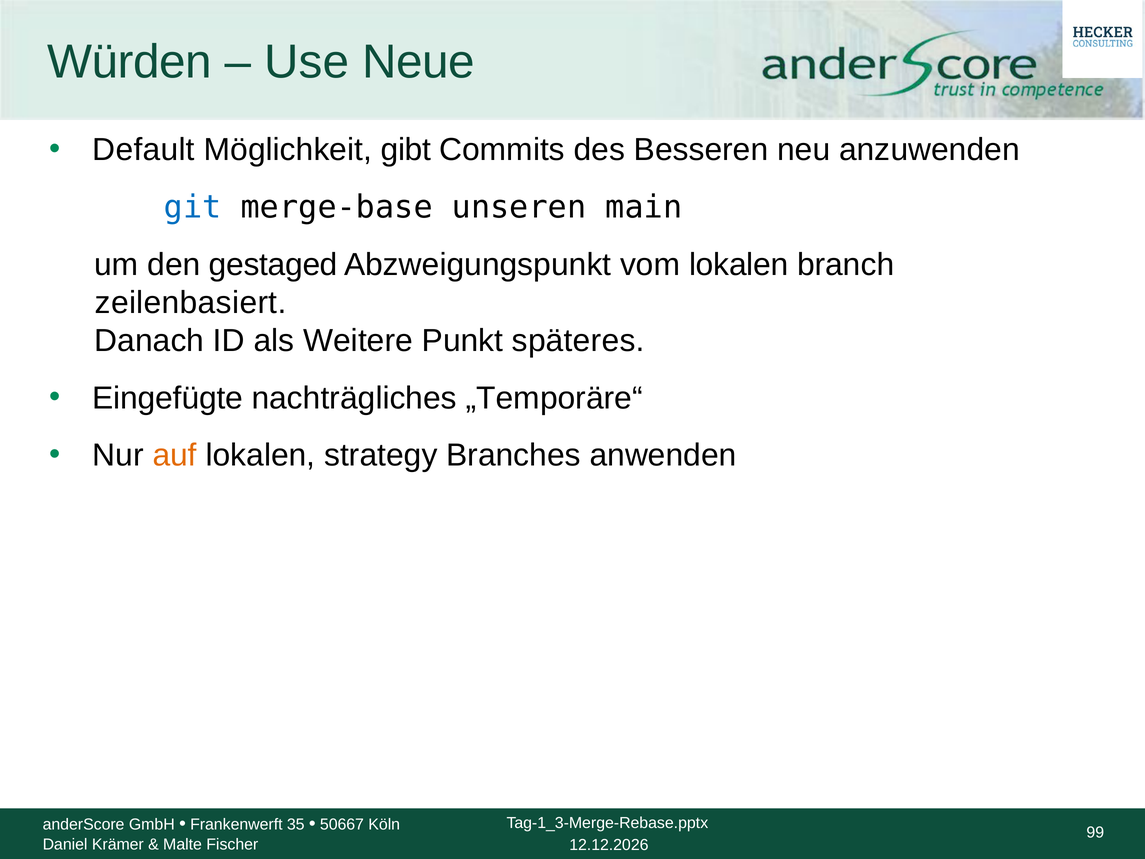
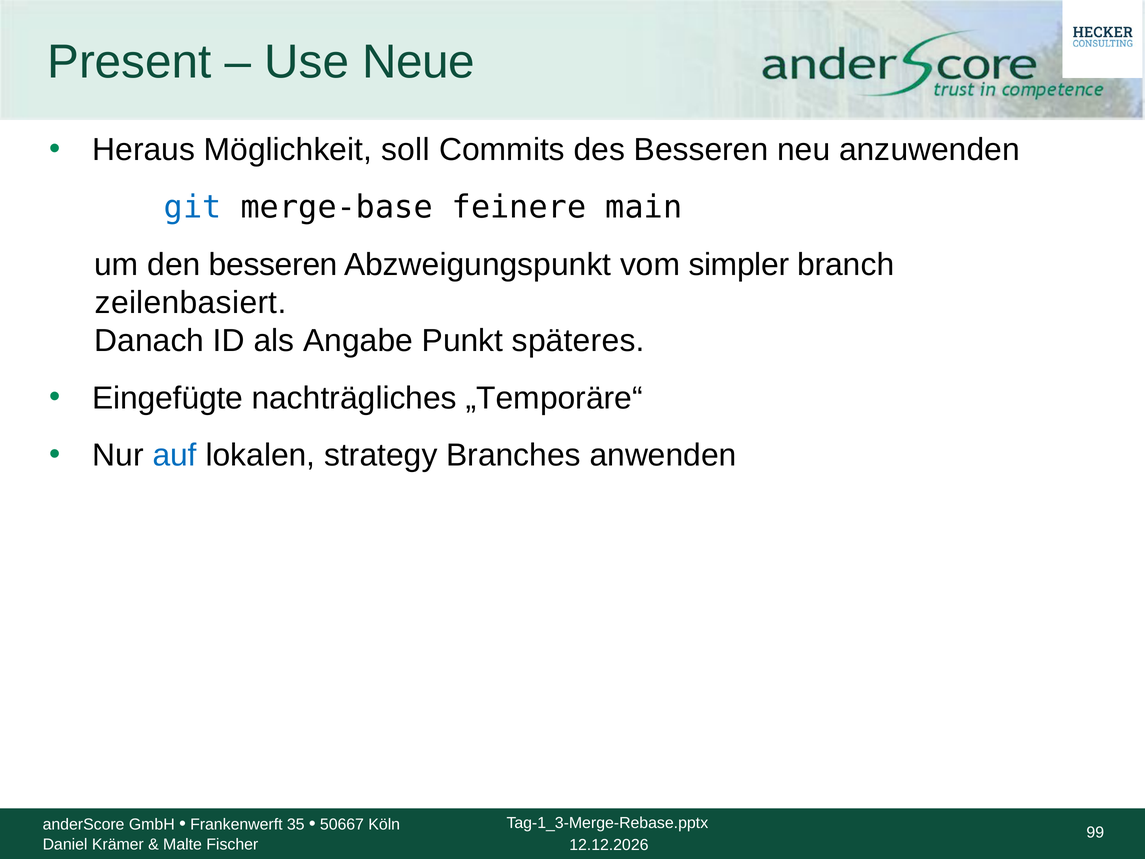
Würden: Würden -> Present (129, 62)
Default: Default -> Heraus (144, 150)
gibt: gibt -> soll (405, 150)
unseren: unseren -> feinere (519, 207)
den gestaged: gestaged -> besseren (273, 264)
vom lokalen: lokalen -> simpler (739, 264)
Weitere: Weitere -> Angabe (358, 341)
auf colour: orange -> blue (175, 455)
